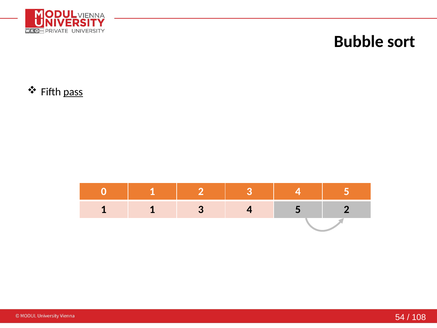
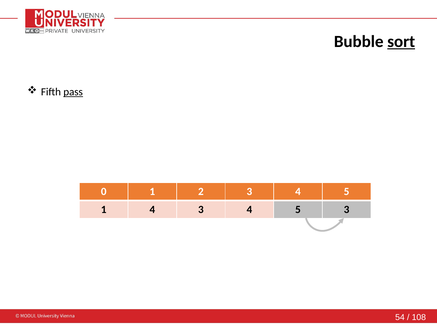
sort underline: none -> present (401, 42)
1 1: 1 -> 4 (152, 209)
5 2: 2 -> 3 (347, 209)
